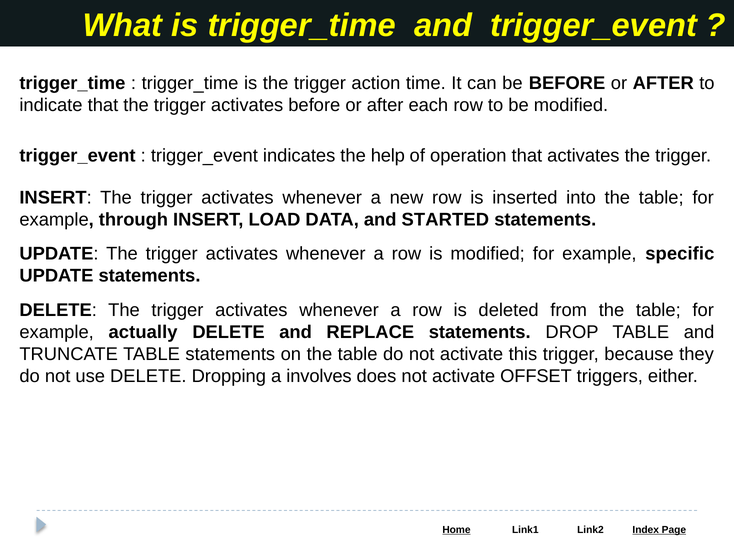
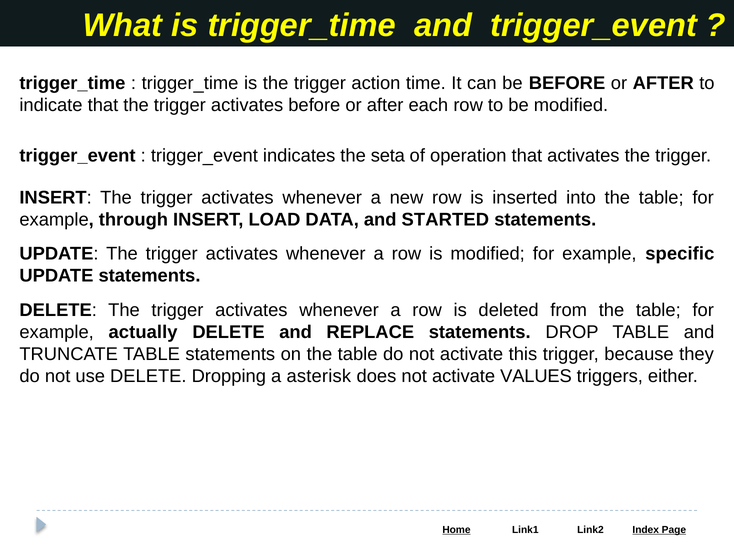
help: help -> seta (388, 155)
involves: involves -> asterisk (319, 376)
OFFSET: OFFSET -> VALUES (536, 376)
